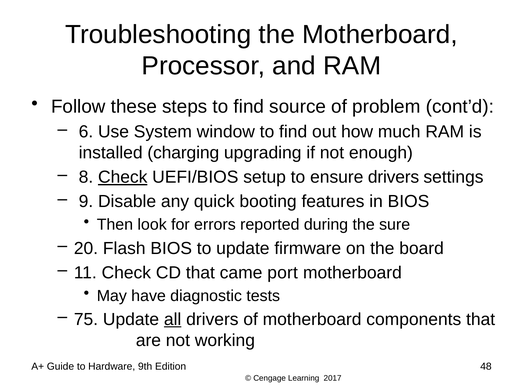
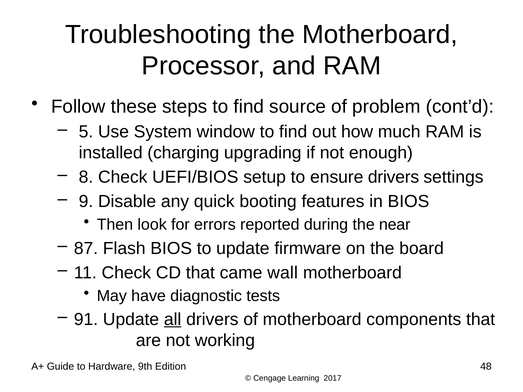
6: 6 -> 5 (86, 132)
Check underline: present -> none (123, 177)
sure: sure -> near (395, 225)
20: 20 -> 87 (86, 248)
port: port -> wall (283, 273)
75: 75 -> 91 (86, 320)
